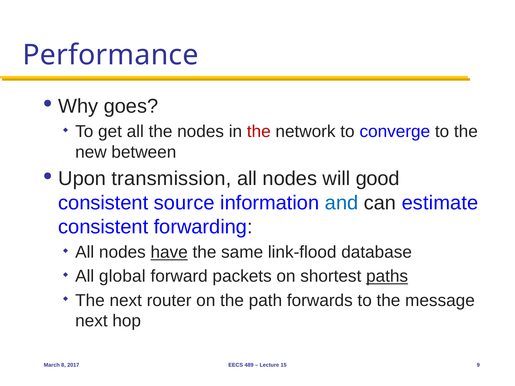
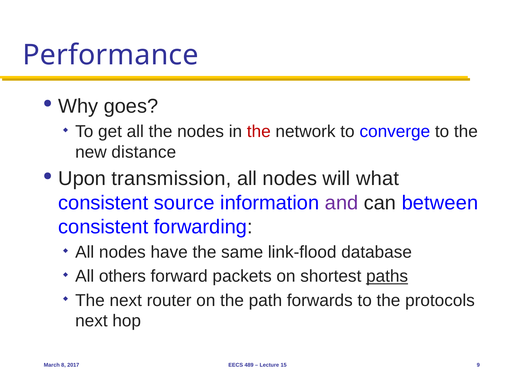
between: between -> distance (144, 152)
good: good -> what (377, 179)
and colour: blue -> purple (342, 203)
estimate: estimate -> between (440, 203)
have underline: present -> none (169, 252)
global: global -> others (122, 277)
message: message -> protocols (440, 301)
